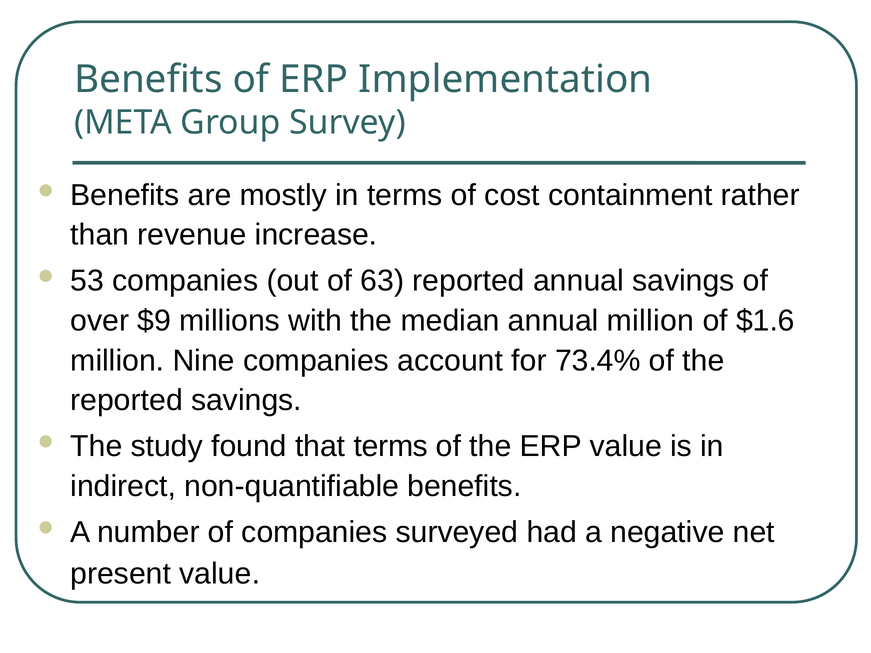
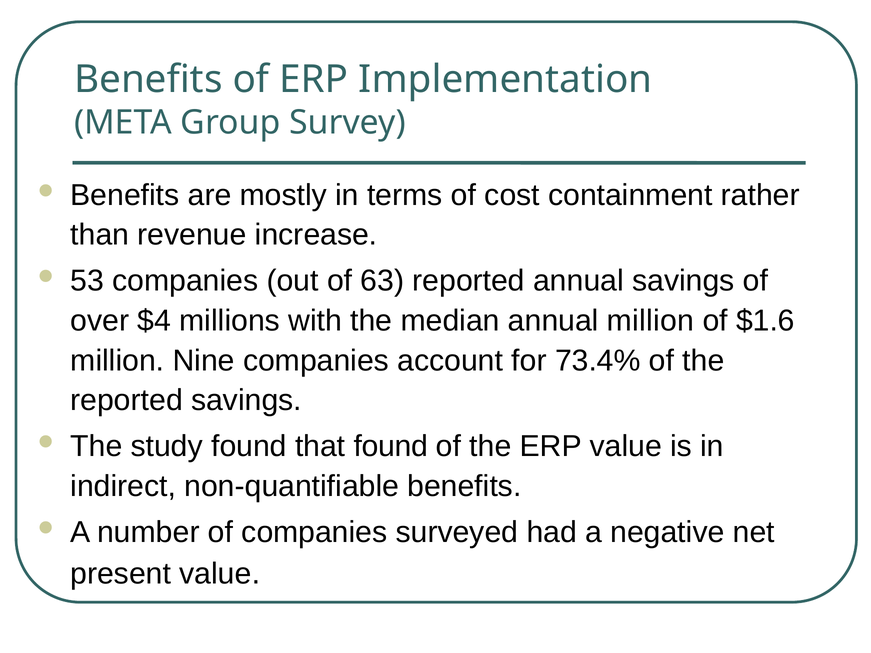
$9: $9 -> $4 (154, 321)
that terms: terms -> found (391, 447)
